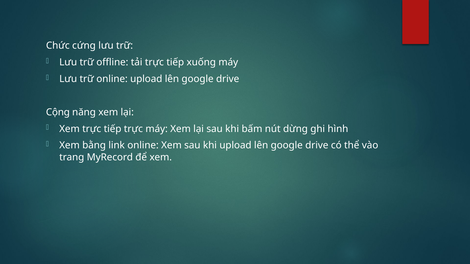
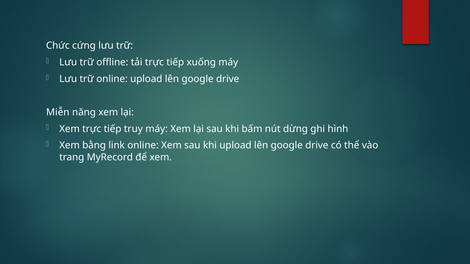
Cộng: Cộng -> Miễn (58, 112)
tiếp trực: trực -> truy (133, 129)
